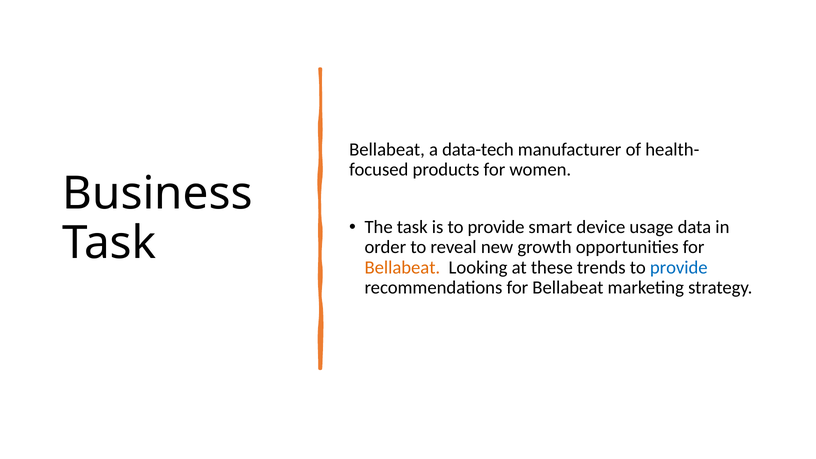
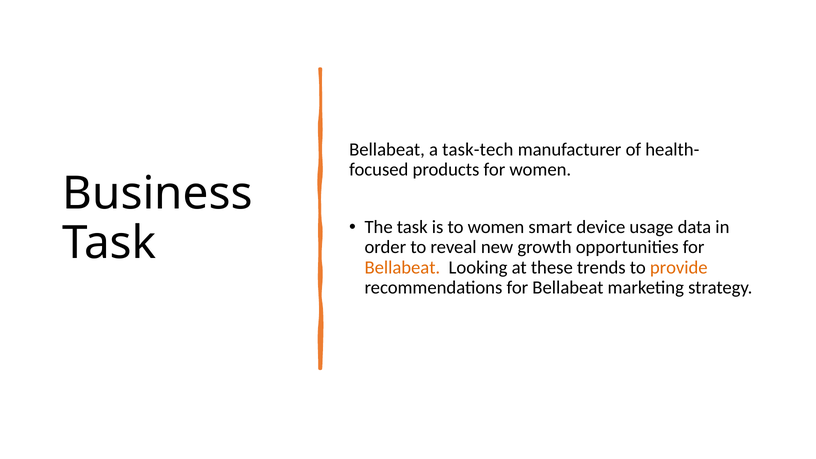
data-tech: data-tech -> task-tech (478, 150)
is to provide: provide -> women (496, 227)
provide colour: blue -> orange (679, 267)
